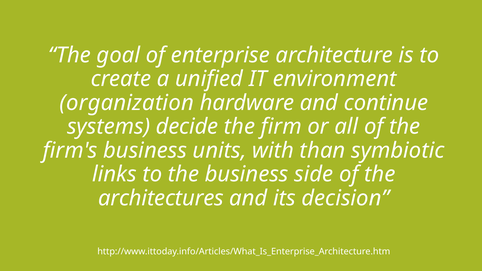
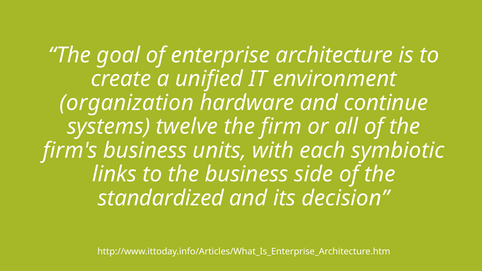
decide: decide -> twelve (187, 127)
than: than -> each (323, 151)
architectures: architectures -> standardized (161, 198)
